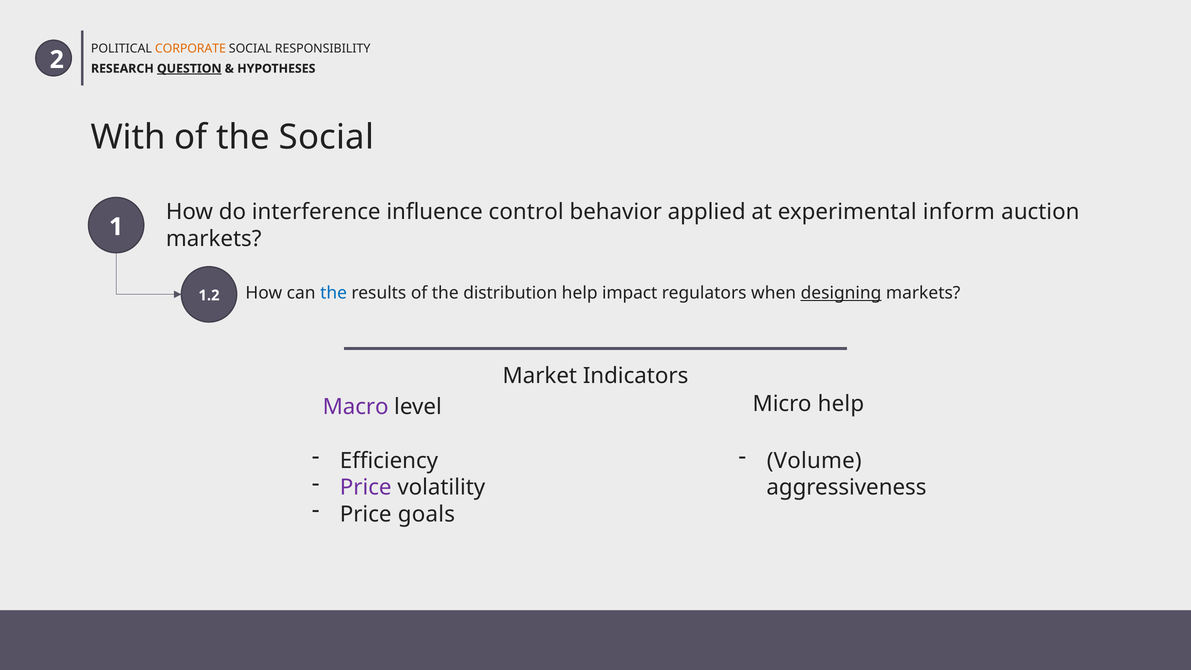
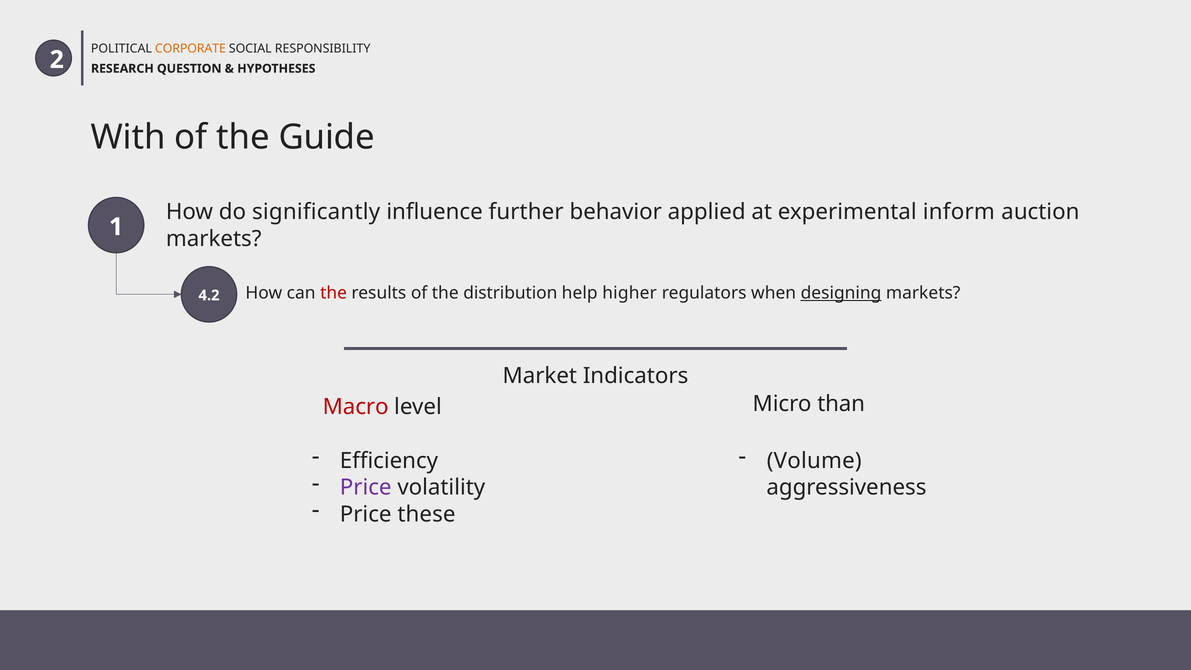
QUESTION underline: present -> none (189, 69)
the Social: Social -> Guide (327, 137)
interference: interference -> significantly (316, 212)
control: control -> further (526, 212)
1.2: 1.2 -> 4.2 (209, 295)
the colour: blue -> red (334, 293)
impact: impact -> higher (630, 293)
Macro colour: purple -> red (356, 407)
Micro help: help -> than (841, 404)
goals: goals -> these (426, 514)
